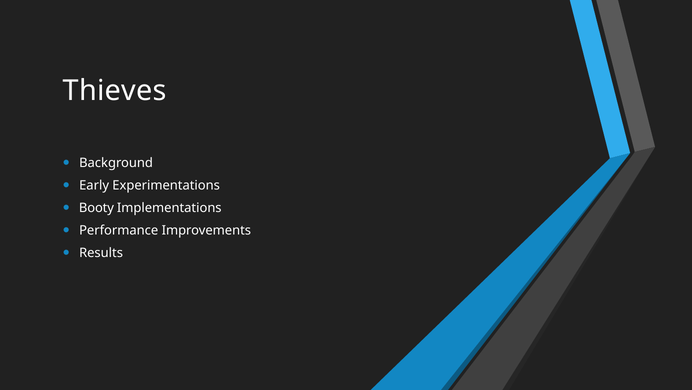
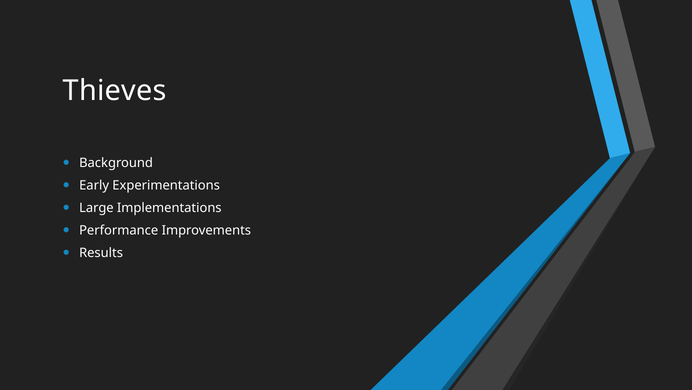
Booty: Booty -> Large (96, 208)
